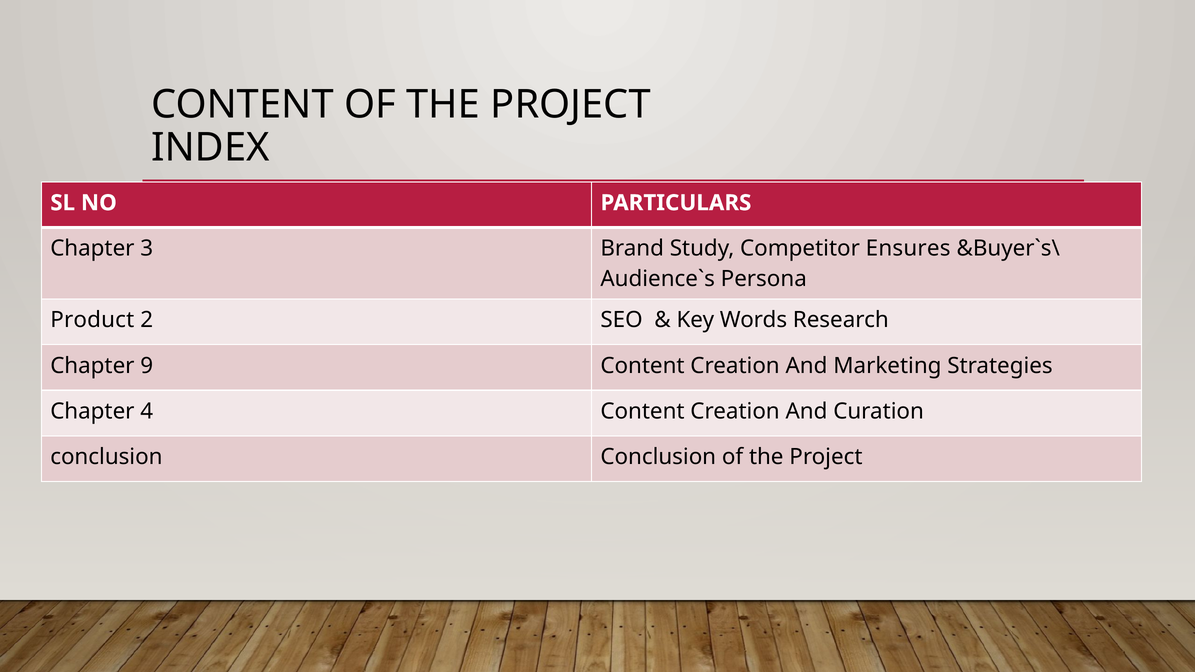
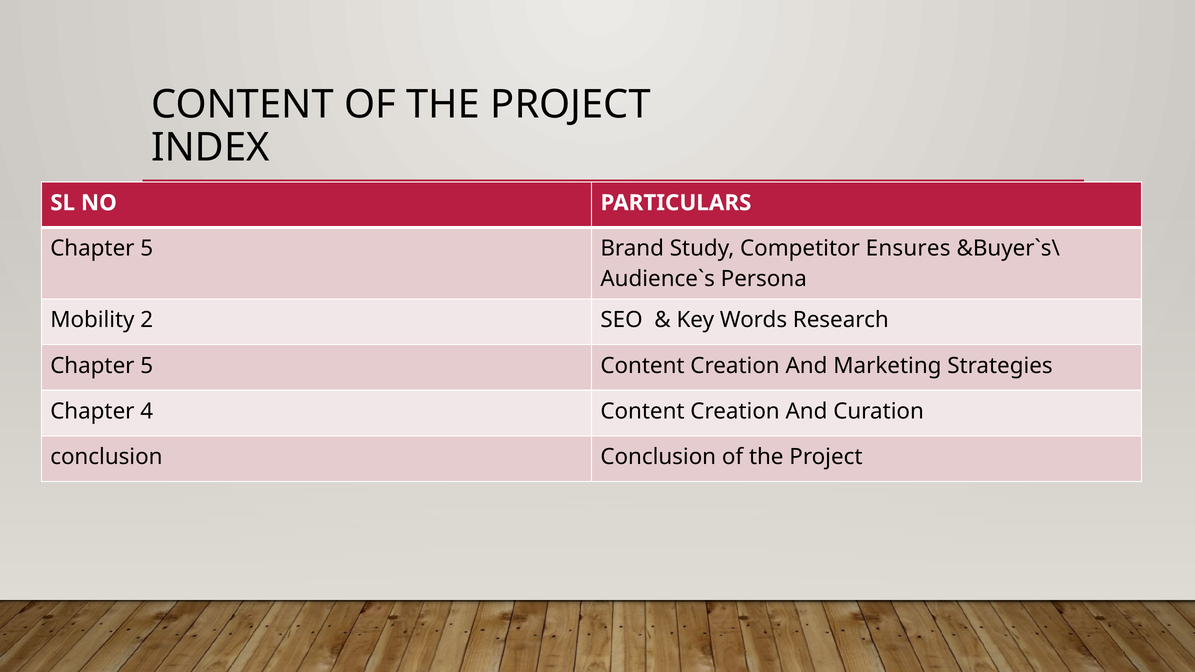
3: 3 -> 5 (147, 249)
Product: Product -> Mobility (92, 320)
9: 9 -> 5 (147, 366)
